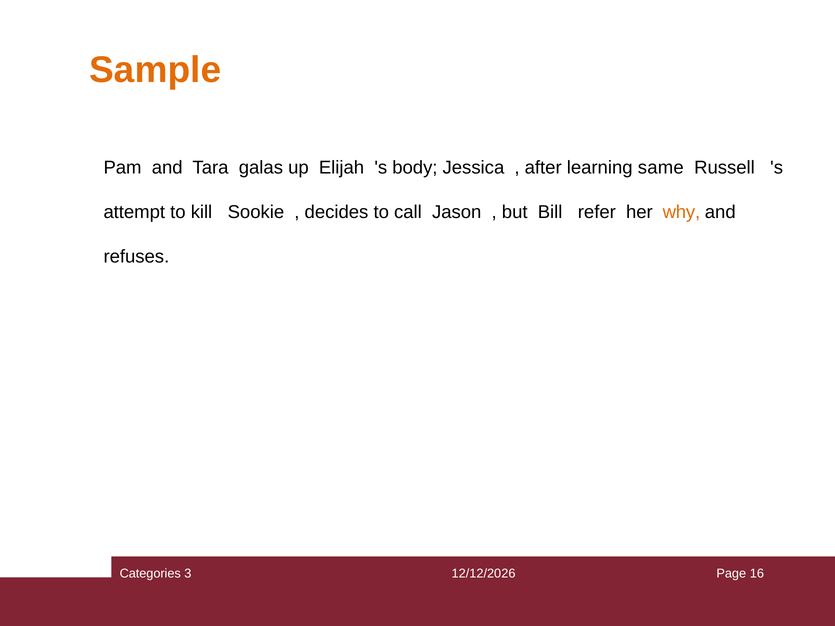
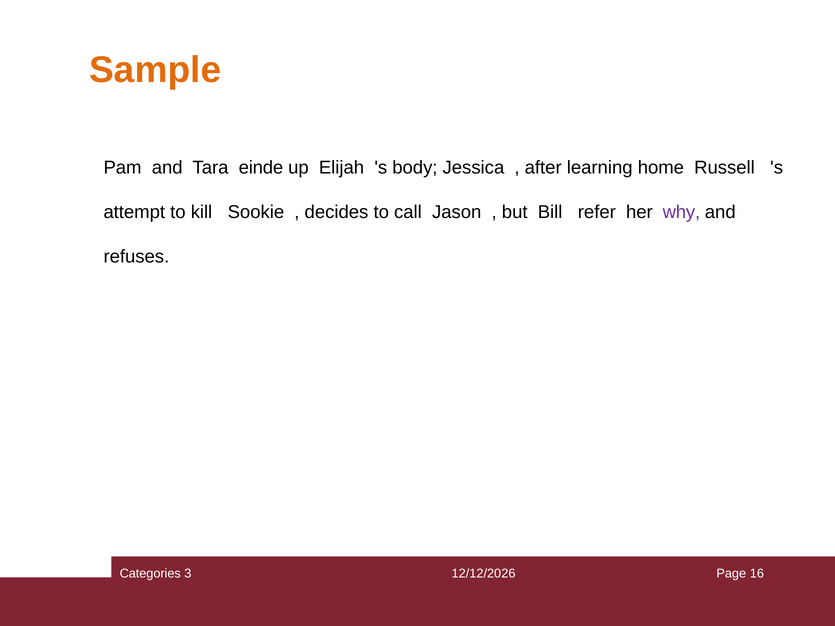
galas: galas -> einde (261, 168)
same: same -> home (661, 168)
why colour: orange -> purple (681, 212)
